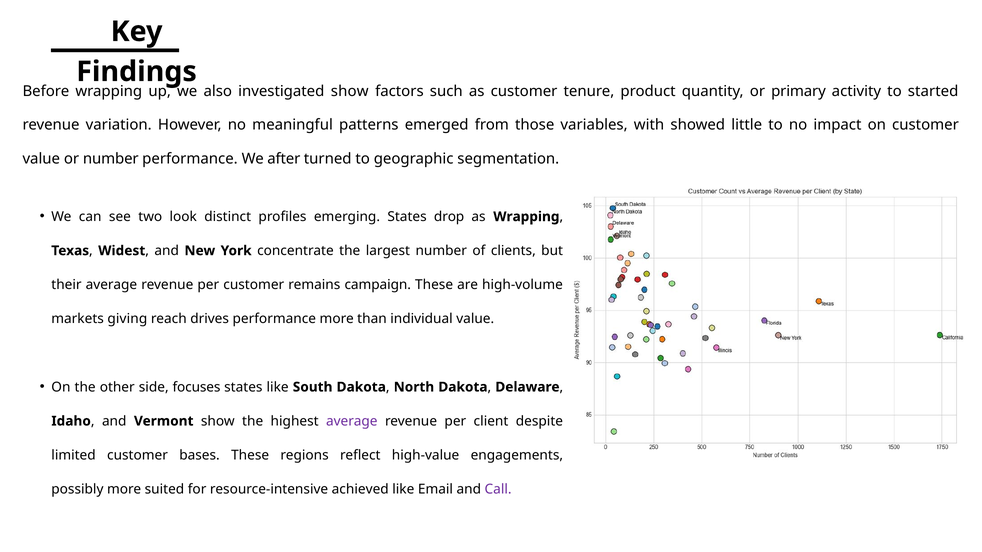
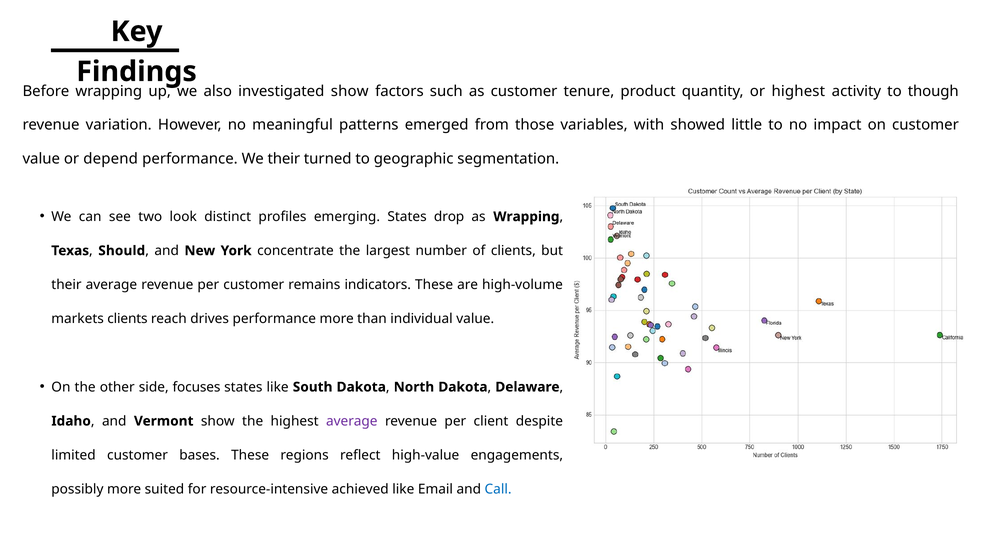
or primary: primary -> highest (798, 91)
started: started -> though (933, 91)
or number: number -> depend (111, 159)
We after: after -> their (284, 159)
Widest: Widest -> Should (122, 251)
campaign: campaign -> indicators (378, 285)
markets giving: giving -> clients (127, 319)
Call colour: purple -> blue (498, 490)
